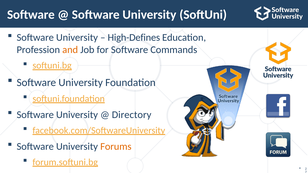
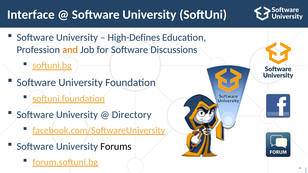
Software: Software -> Interface (31, 15)
Commands: Commands -> Discussions (174, 50)
Forums colour: orange -> black (116, 147)
